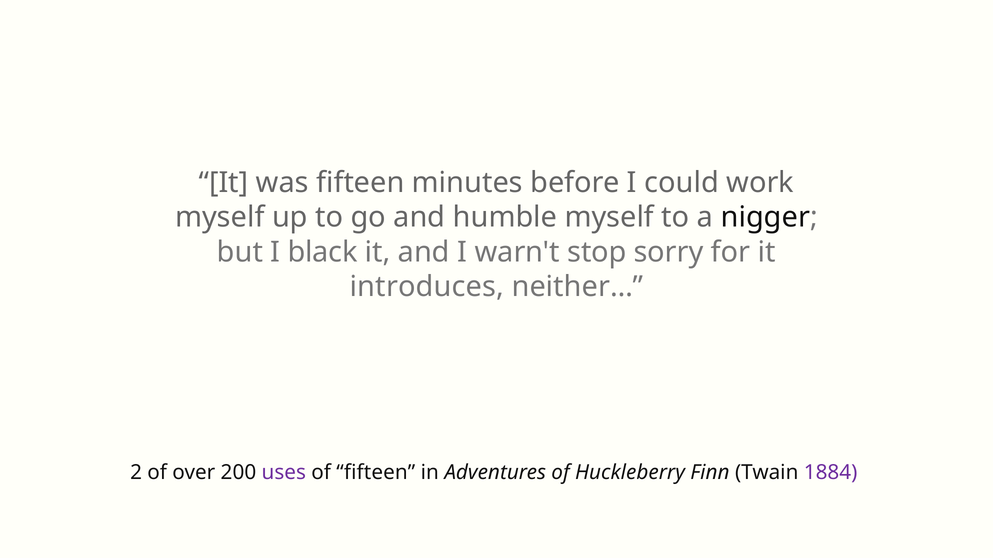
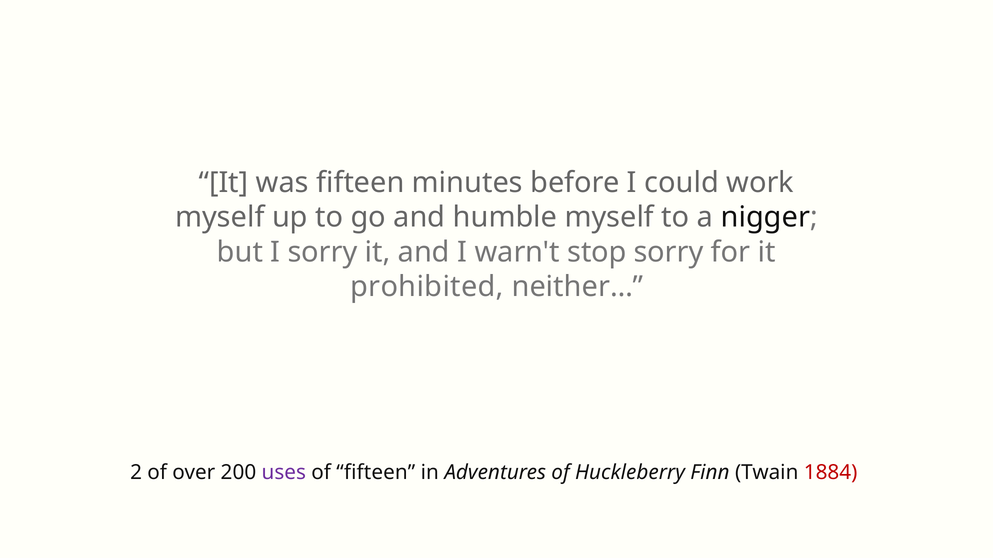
I black: black -> sorry (323, 252)
introduces: introduces -> prohibited (427, 287)
1884 colour: purple -> red (831, 473)
